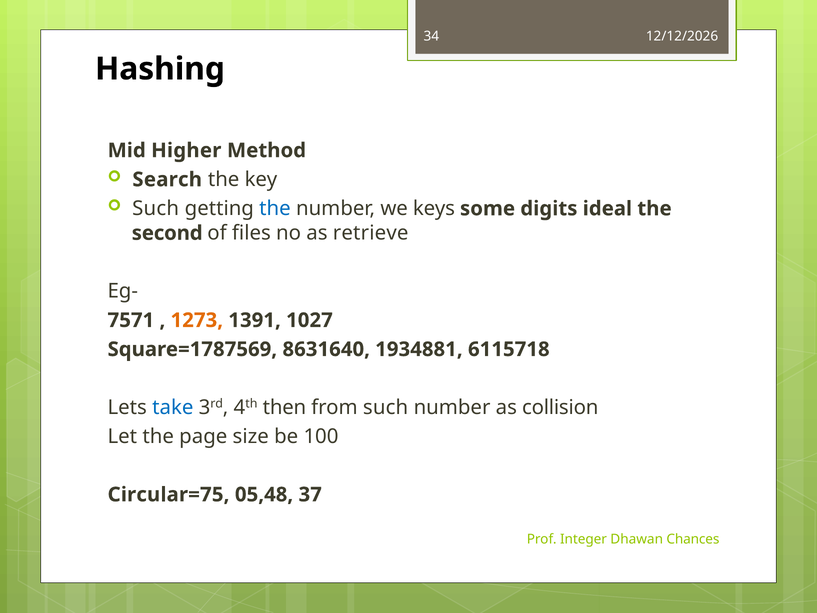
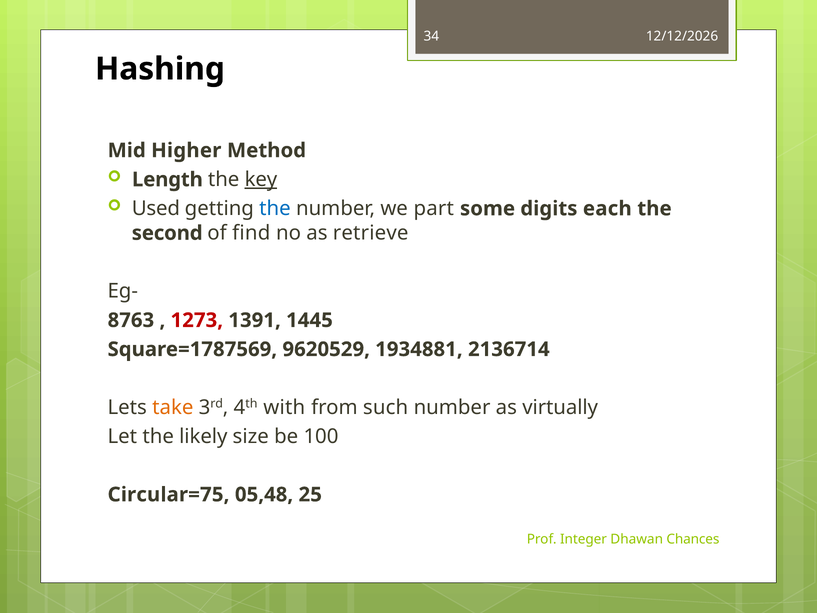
Search: Search -> Length (167, 179)
key underline: none -> present (261, 179)
Such: Such -> Used (156, 209)
keys: keys -> part (434, 209)
ideal: ideal -> each (607, 209)
files: files -> find (251, 233)
7571: 7571 -> 8763 (131, 320)
1273 colour: orange -> red (197, 320)
1027: 1027 -> 1445 (309, 320)
8631640: 8631640 -> 9620529 (326, 349)
6115718: 6115718 -> 2136714 (509, 349)
take colour: blue -> orange (173, 407)
then: then -> with (284, 407)
collision: collision -> virtually (560, 407)
page: page -> likely (203, 436)
37: 37 -> 25 (310, 494)
